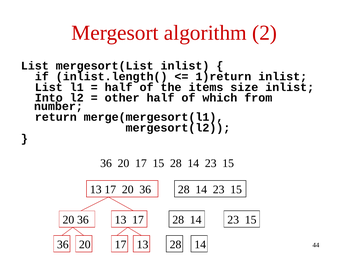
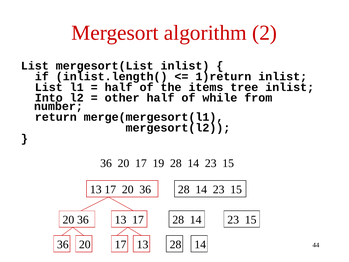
size: size -> tree (244, 87)
which: which -> while (220, 98)
17 15: 15 -> 19 (158, 163)
